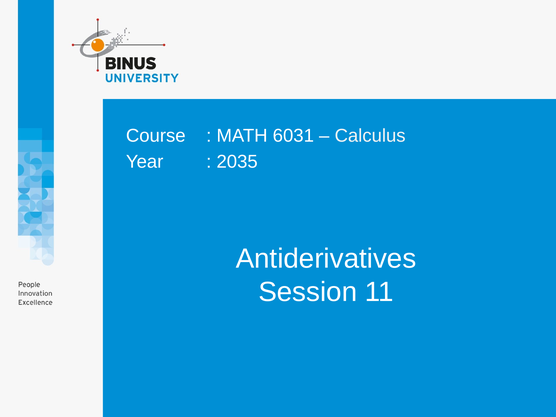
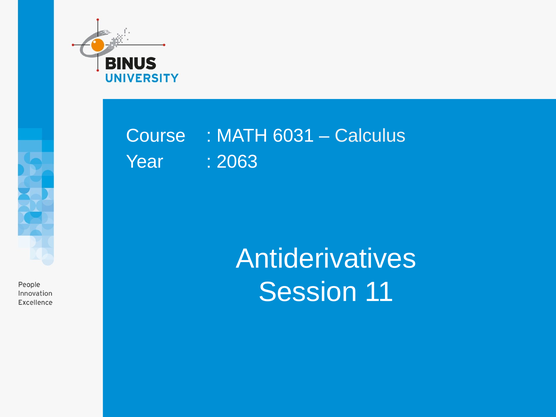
2035: 2035 -> 2063 (237, 162)
